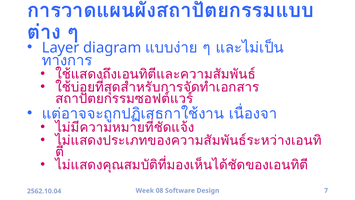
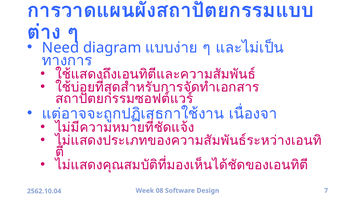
Layer: Layer -> Need (61, 48)
